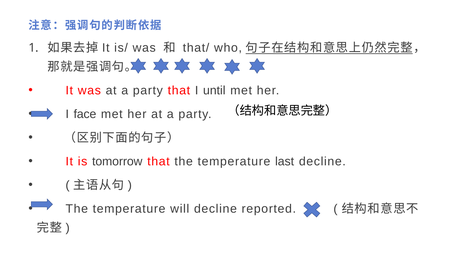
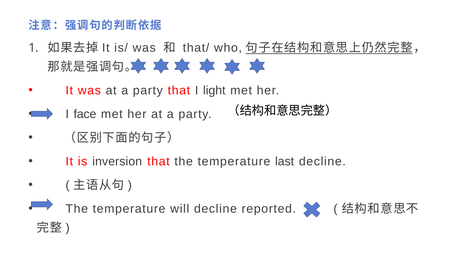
until: until -> light (214, 90)
tomorrow: tomorrow -> inversion (117, 161)
